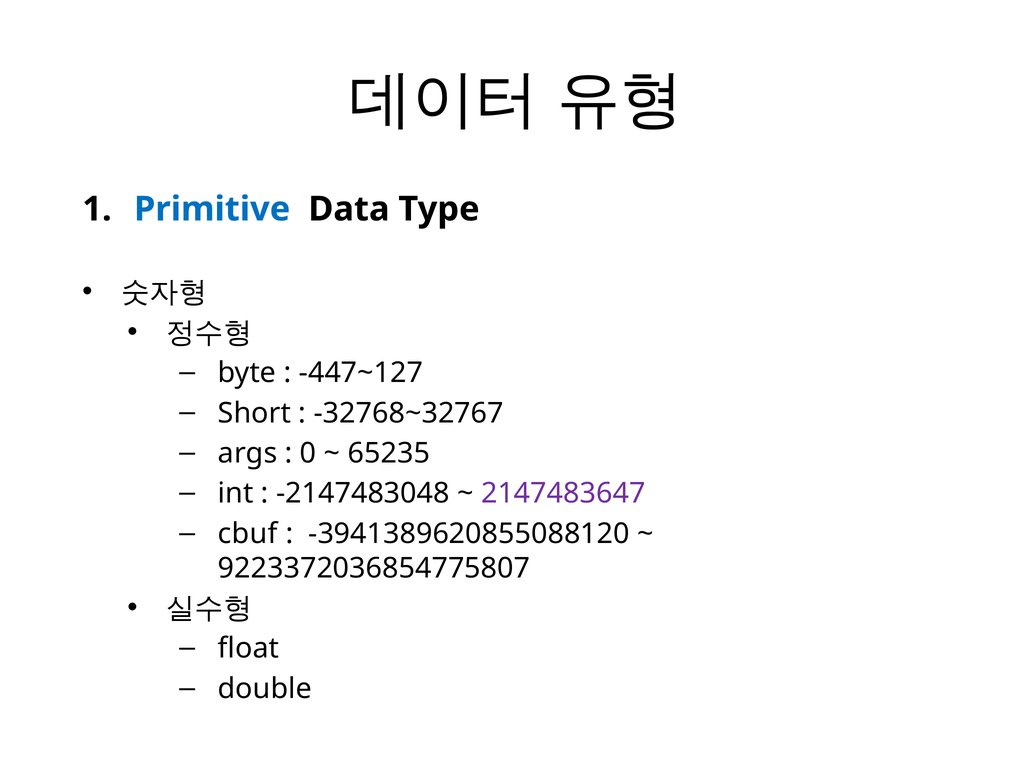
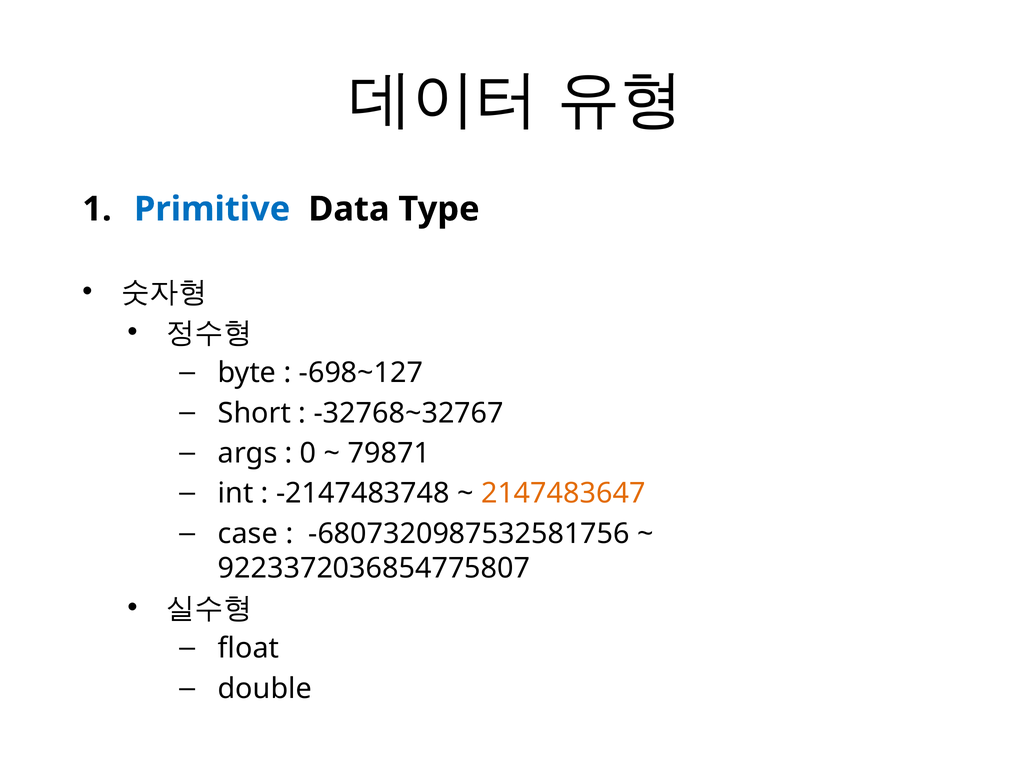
-447~127: -447~127 -> -698~127 (361, 373)
65235: 65235 -> 79871 (389, 453)
-2147483048: -2147483048 -> -2147483748 (363, 493)
2147483647 colour: purple -> orange (563, 493)
cbuf: cbuf -> case (248, 534)
-3941389620855088120: -3941389620855088120 -> -6807320987532581756 (469, 534)
